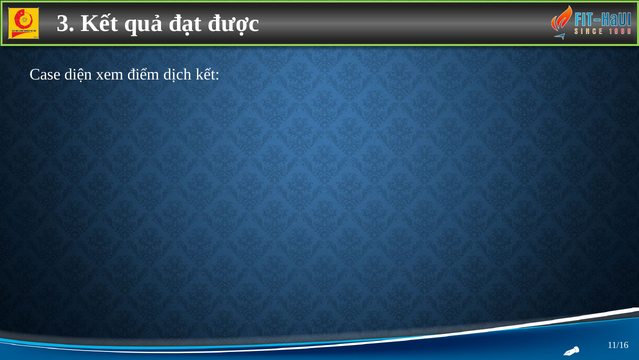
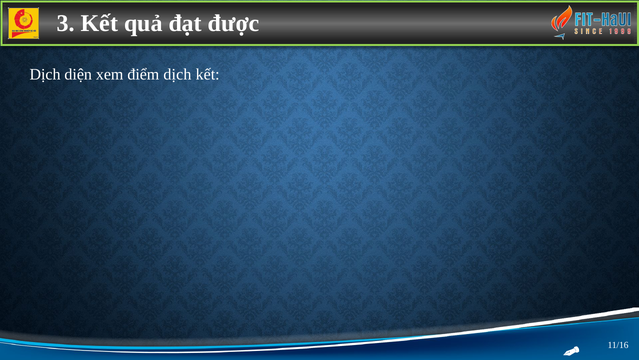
Case: Case -> Dịch (45, 75)
